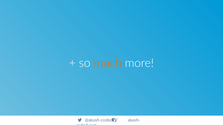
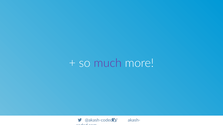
much colour: orange -> purple (108, 63)
